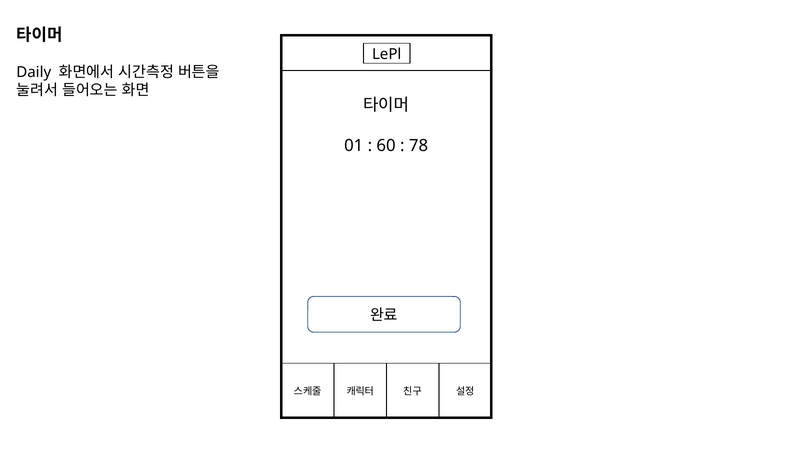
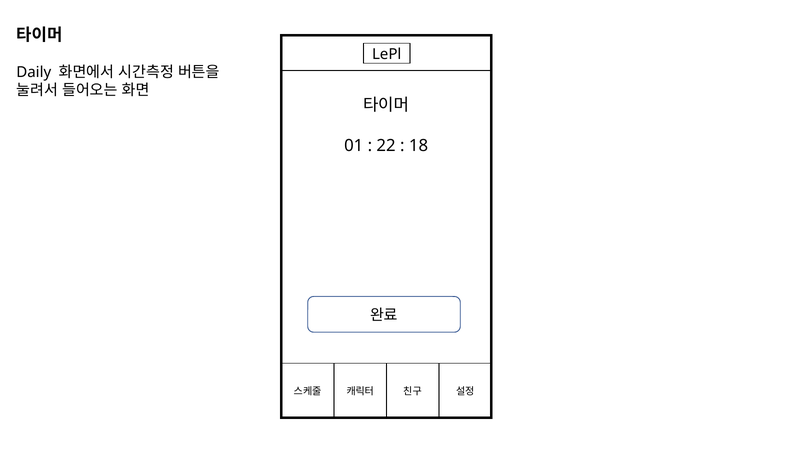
60: 60 -> 22 (386, 145)
78: 78 -> 18 (419, 145)
